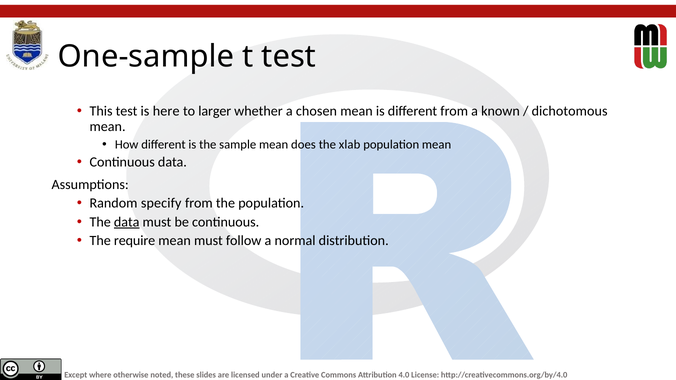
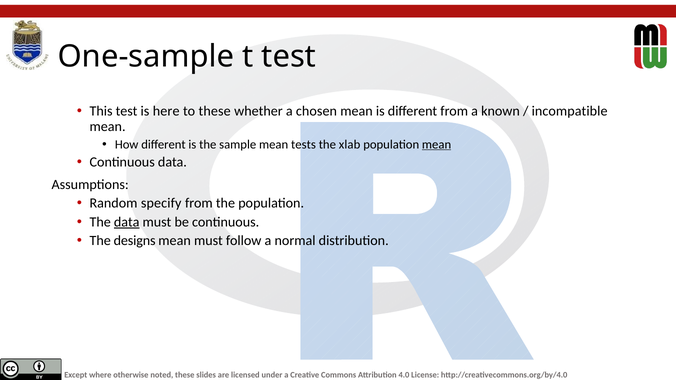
to larger: larger -> these (215, 111)
dichotomous: dichotomous -> incompatible (570, 111)
does: does -> tests (303, 144)
mean underline: none -> present (437, 144)
require: require -> designs (135, 241)
